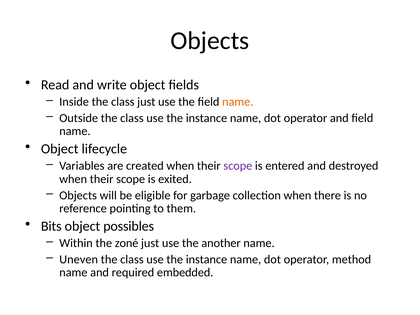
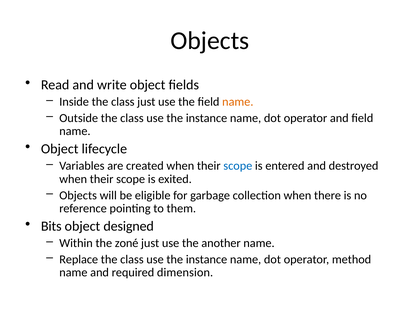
scope colour: purple -> blue (238, 166)
possibles: possibles -> designed (129, 226)
Uneven: Uneven -> Replace (79, 259)
embedded: embedded -> dimension (185, 273)
